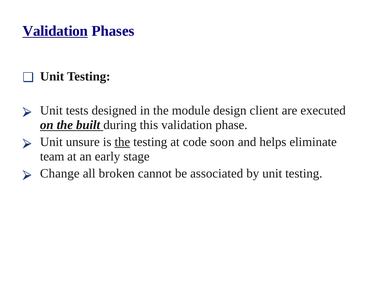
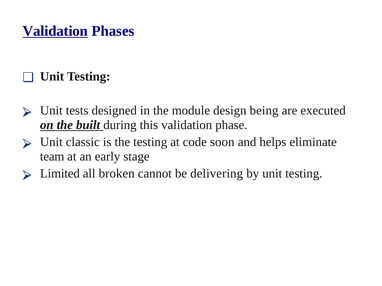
client: client -> being (264, 111)
unsure: unsure -> classic (83, 142)
the underline: present -> none (122, 142)
Change: Change -> Limited (60, 174)
associated: associated -> delivering (217, 174)
